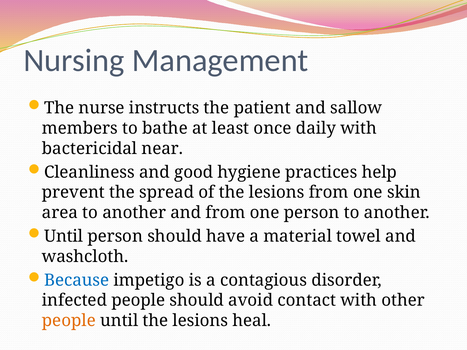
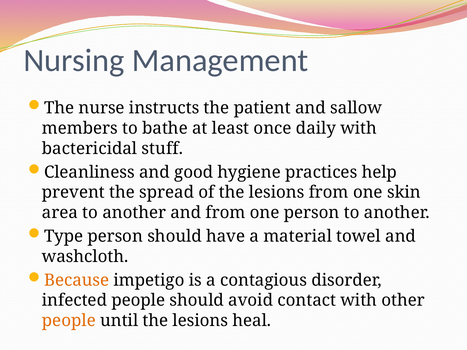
near: near -> stuff (162, 149)
Until: Until -> Type (64, 236)
Because colour: blue -> orange (77, 280)
